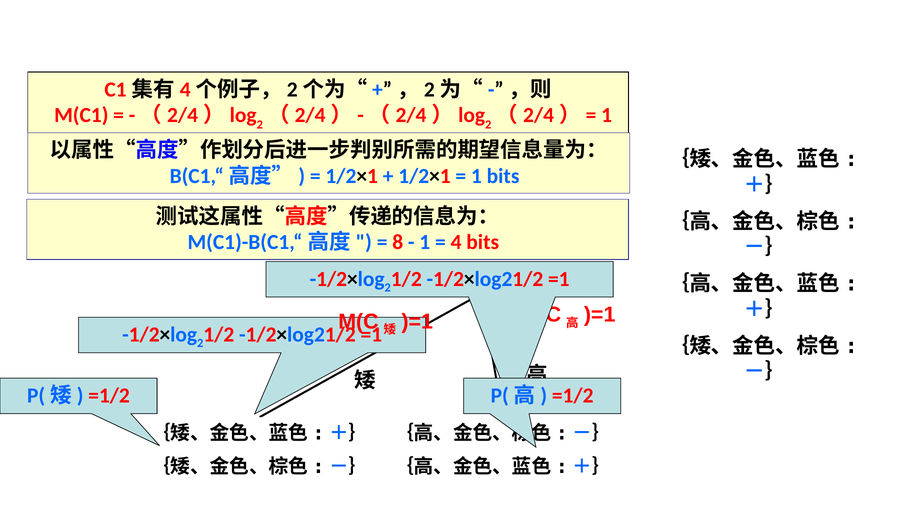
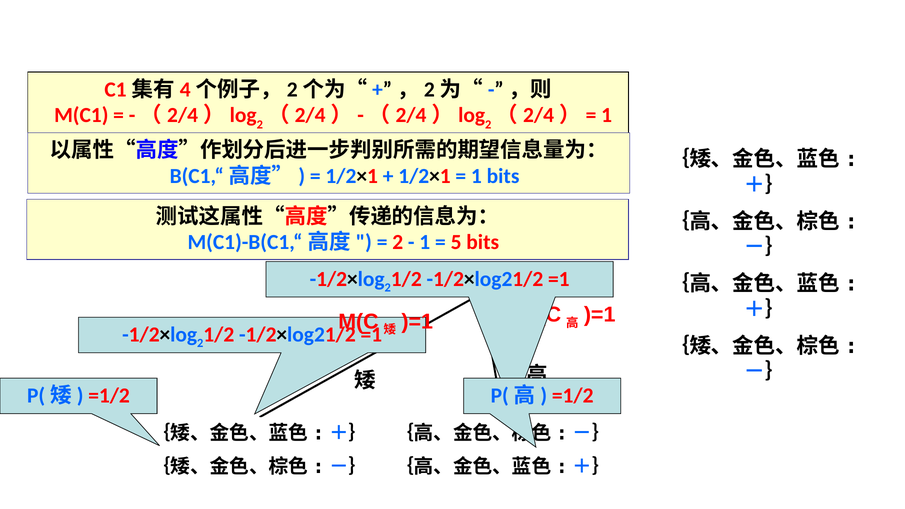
8: 8 -> 2 (398, 242)
4: 4 -> 5 (456, 242)
